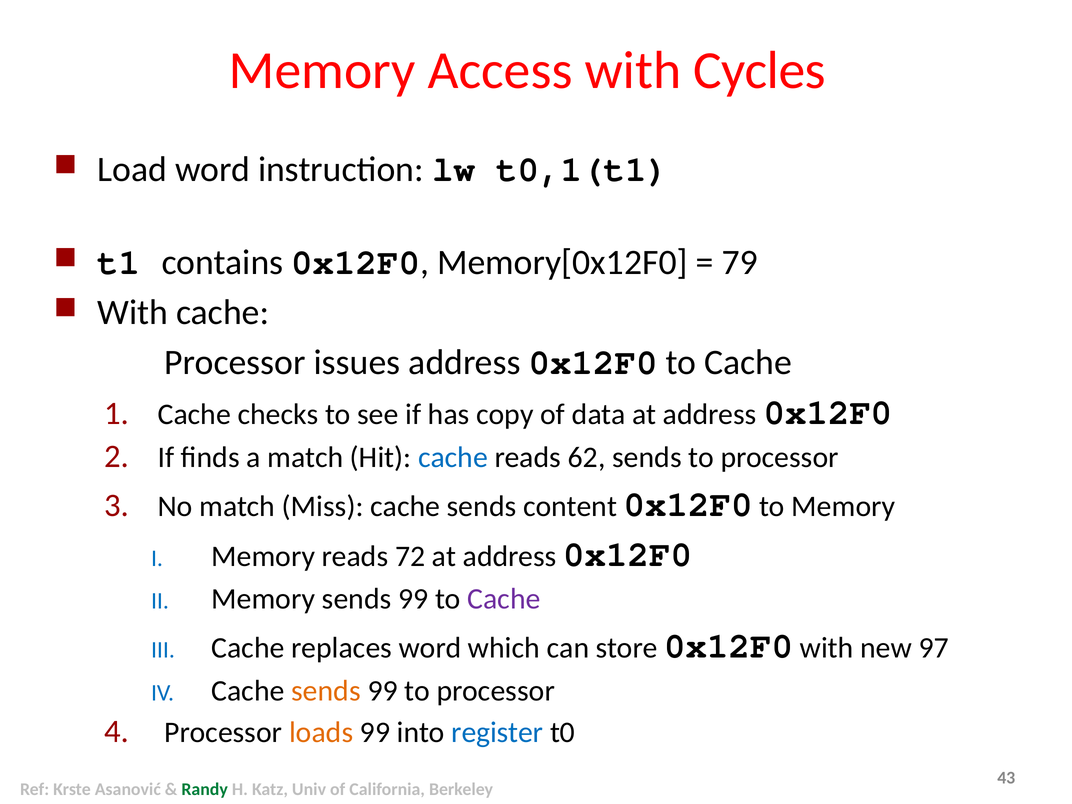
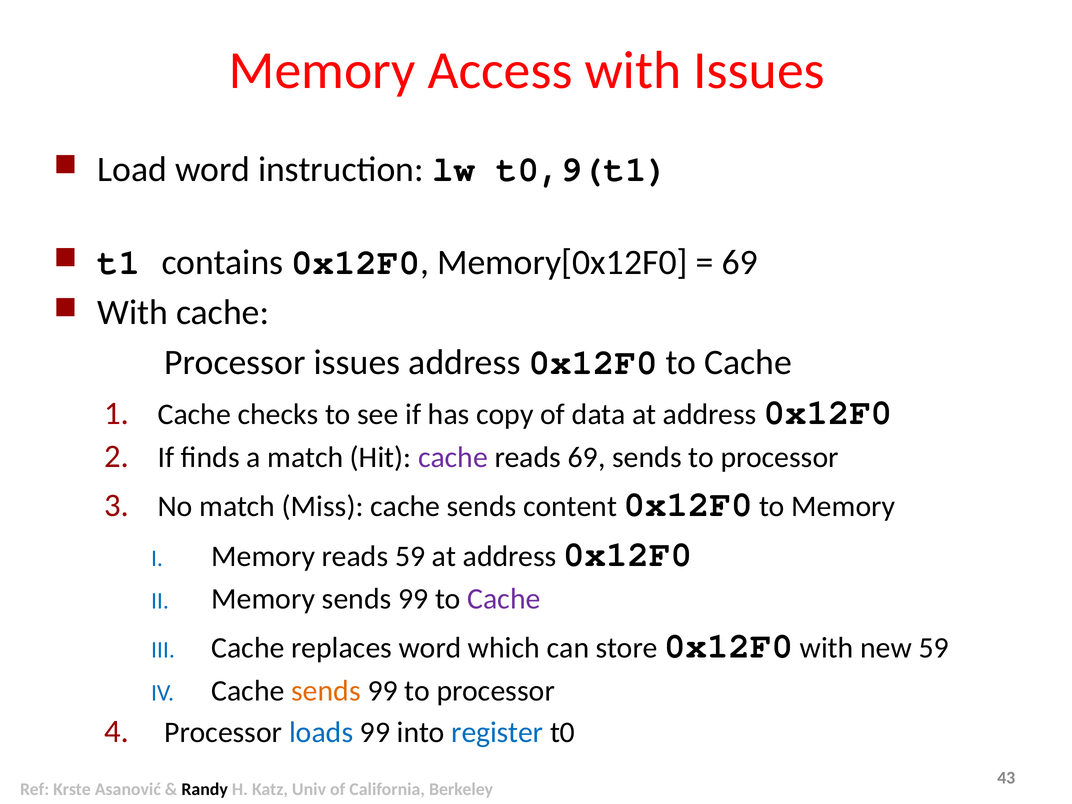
with Cycles: Cycles -> Issues (759, 71)
t0,1(t1: t0,1(t1 -> t0,9(t1 (582, 170)
79: 79 -> 69 (740, 263)
cache colour: blue -> purple (453, 457)
reads 62: 62 -> 69 (587, 457)
reads 72: 72 -> 59 (410, 556)
new 97: 97 -> 59 (934, 648)
loads colour: orange -> blue (321, 733)
Randy colour: green -> black (205, 789)
